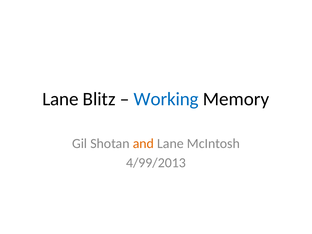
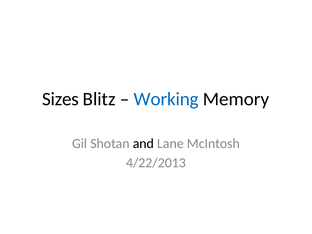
Lane: Lane -> Sizes (60, 99)
and colour: orange -> black (143, 143)
4/99/2013: 4/99/2013 -> 4/22/2013 (156, 163)
